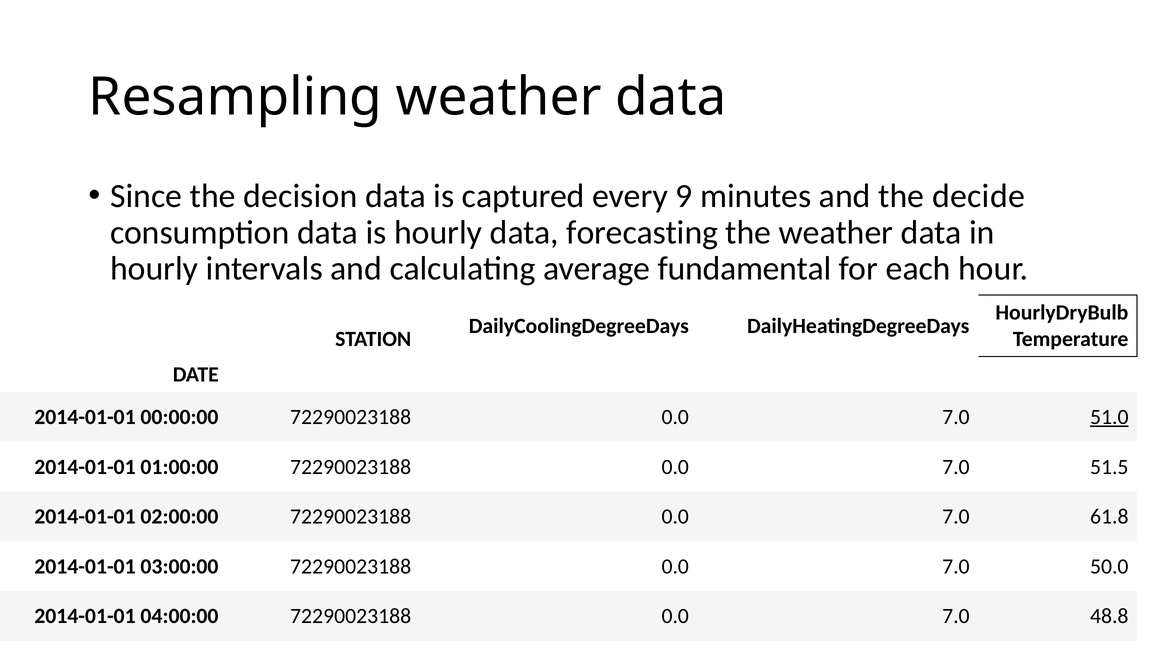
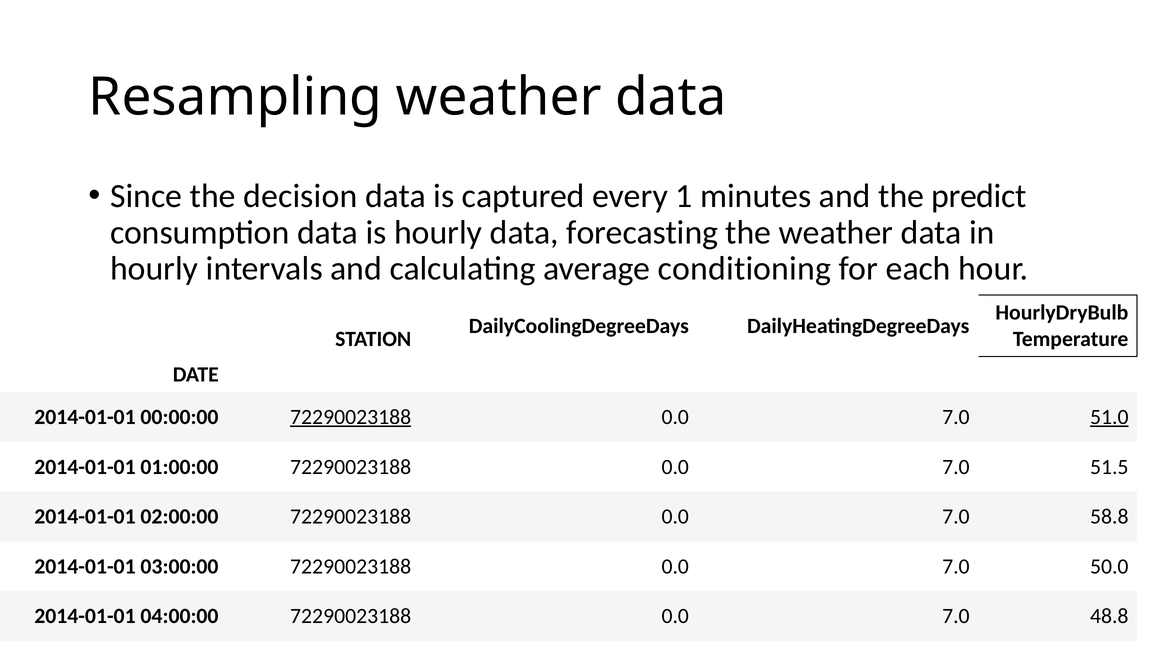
9: 9 -> 1 (684, 196)
decide: decide -> predict (979, 196)
fundamental: fundamental -> conditioning (744, 269)
72290023188 underline: none -> present (351, 417)
61.8: 61.8 -> 58.8 (1109, 517)
